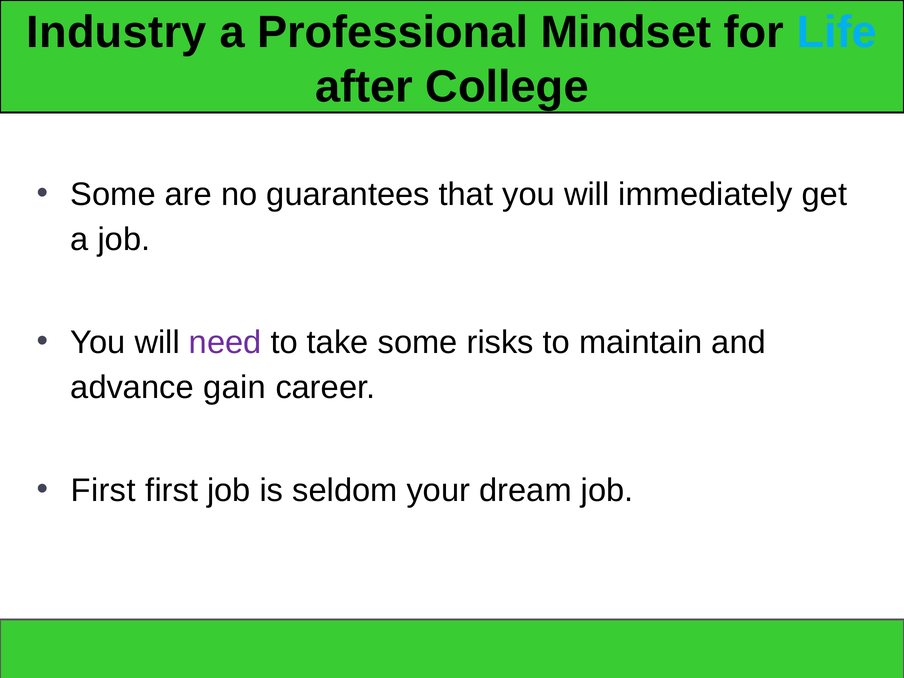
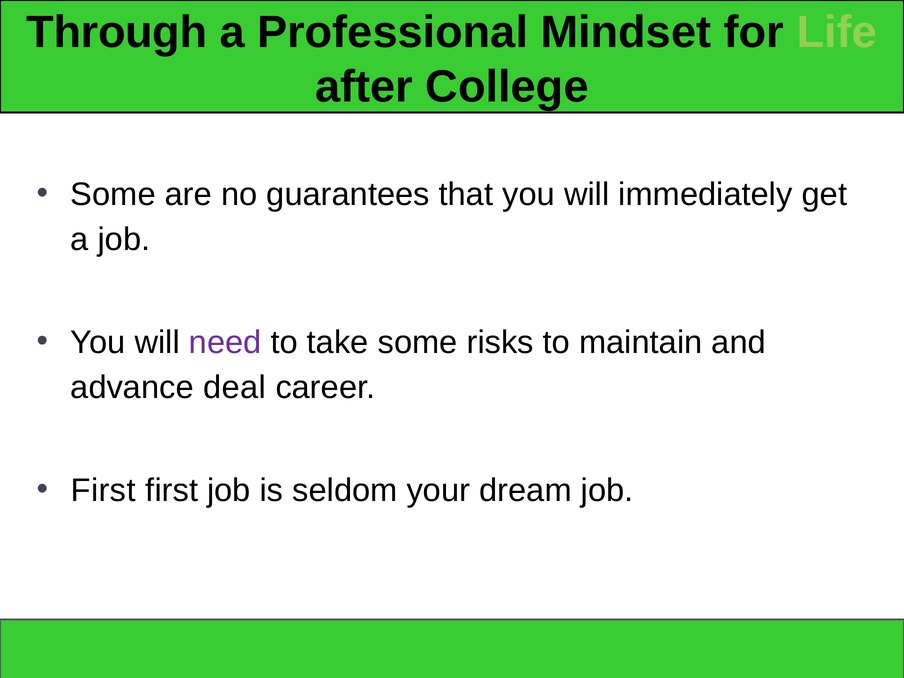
Industry: Industry -> Through (117, 32)
Life colour: light blue -> light green (837, 32)
gain: gain -> deal (234, 387)
